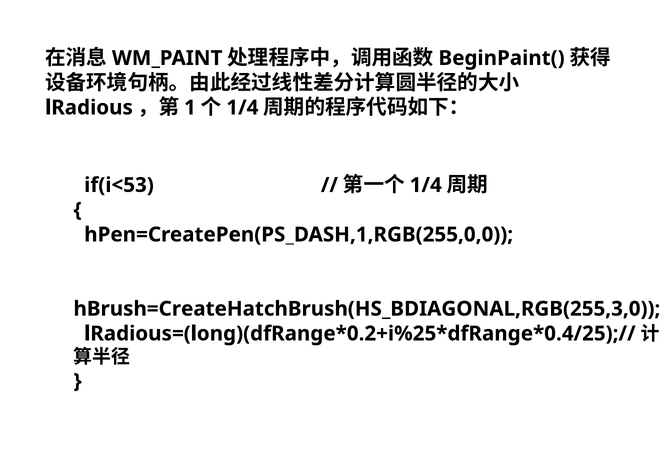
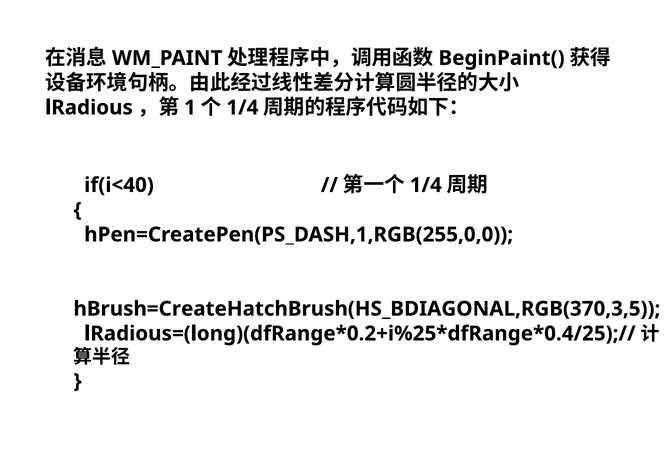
if(i<53: if(i<53 -> if(i<40 (119, 185)
hBrush=CreateHatchBrush(HS_BDIAGONAL,RGB(255,3,0: hBrush=CreateHatchBrush(HS_BDIAGONAL,RGB(255,3,0 -> hBrush=CreateHatchBrush(HS_BDIAGONAL,RGB(370,3,5 (367, 309)
